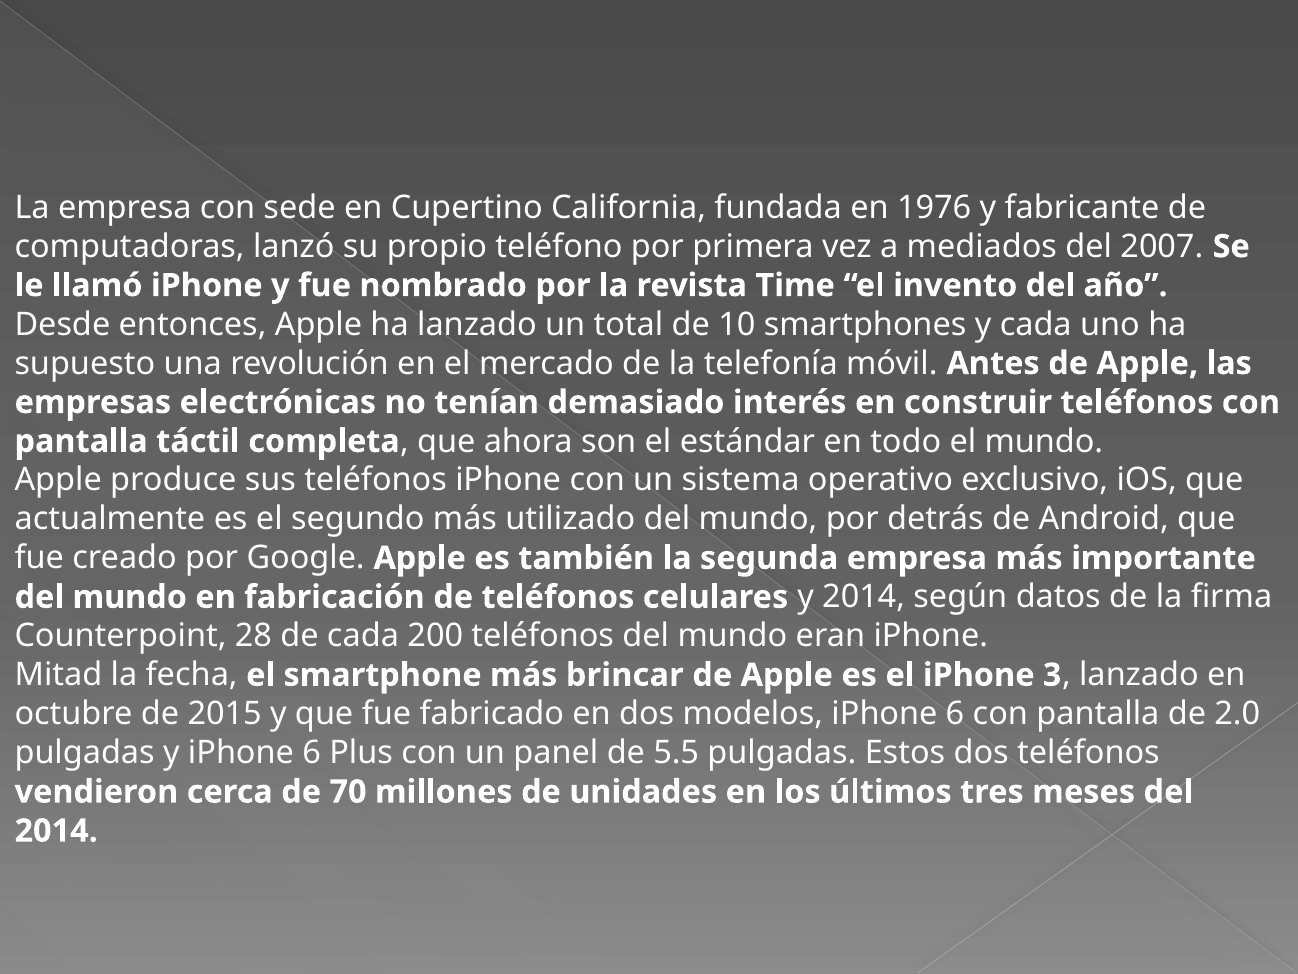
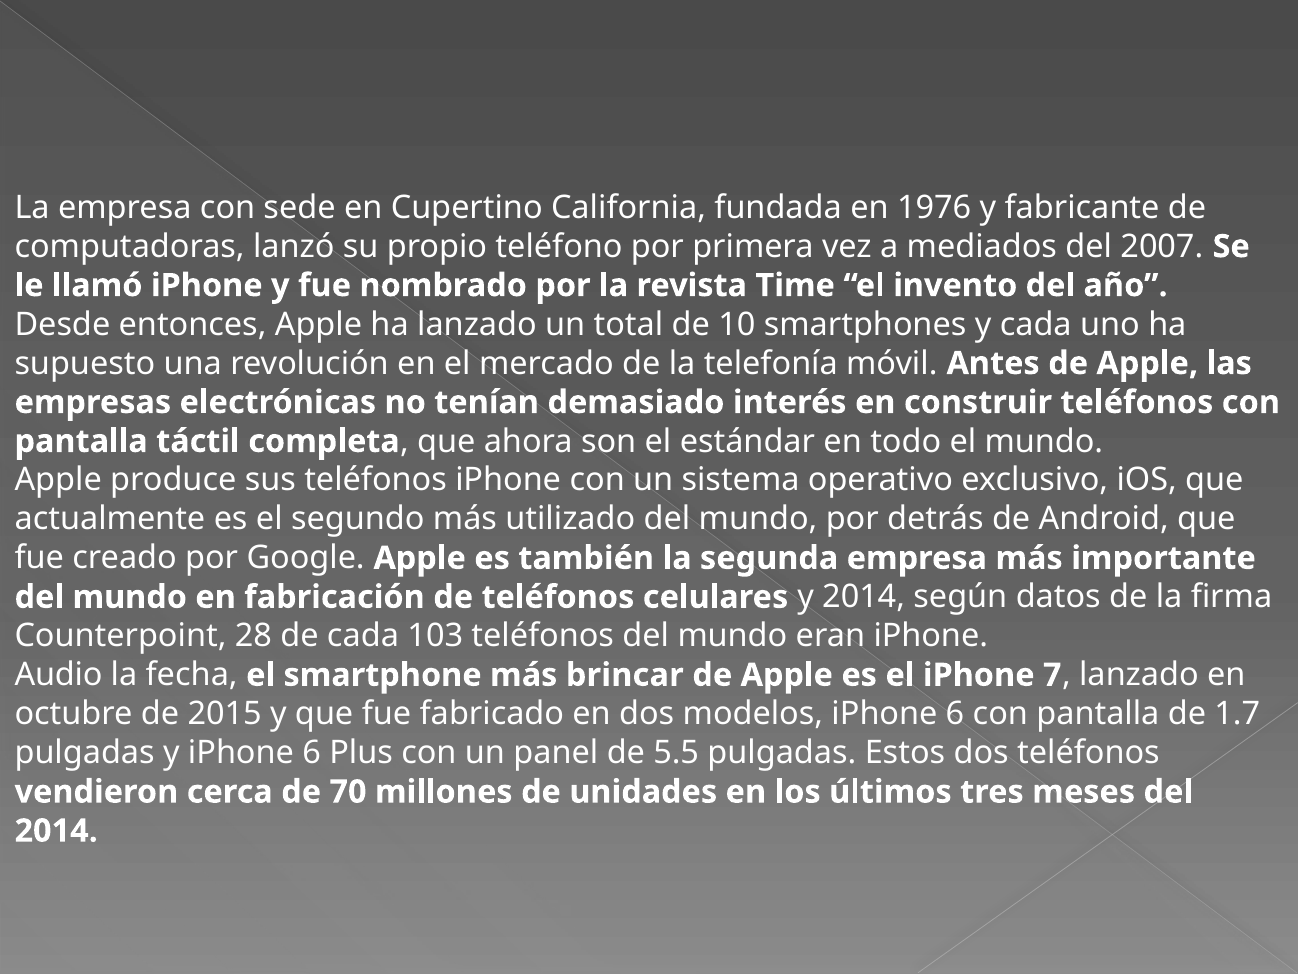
200: 200 -> 103 (435, 636)
Mitad: Mitad -> Audio (59, 675)
3: 3 -> 7 (1052, 675)
2.0: 2.0 -> 1.7 (1237, 714)
